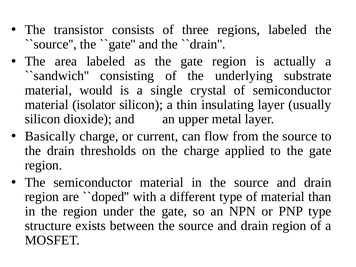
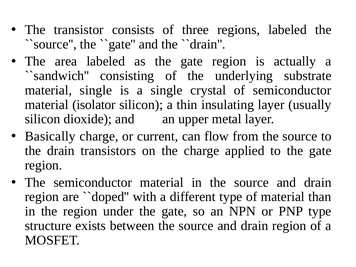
material would: would -> single (96, 90)
thresholds: thresholds -> transistors (108, 151)
